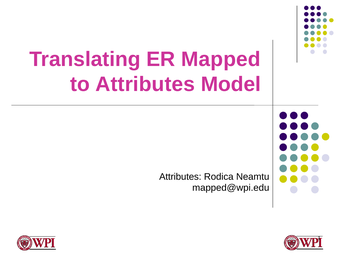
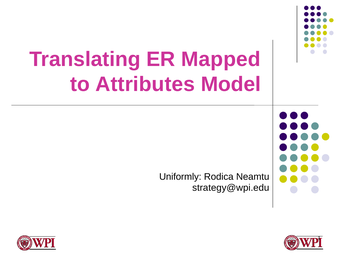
Attributes: Attributes -> Uniformly (180, 176)
mapped@wpi.edu: mapped@wpi.edu -> strategy@wpi.edu (231, 187)
